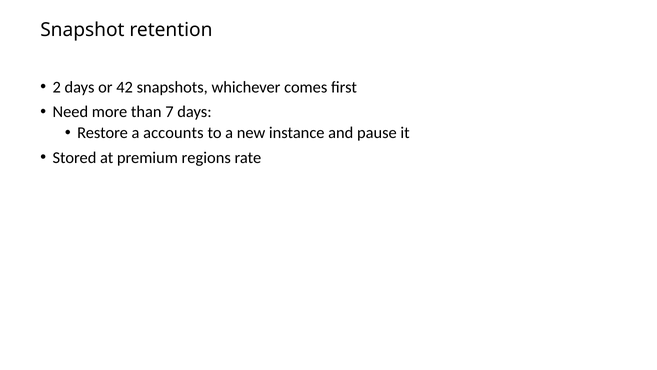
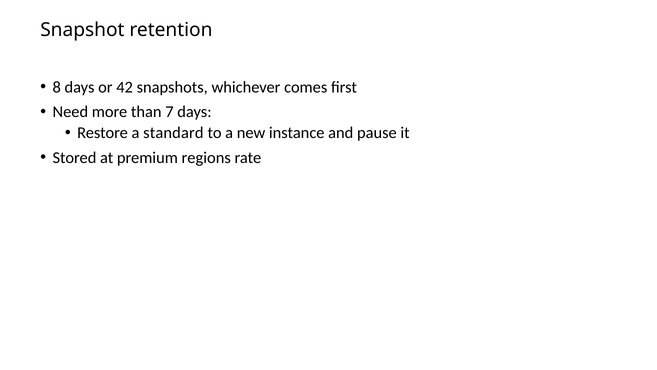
2: 2 -> 8 (57, 87)
accounts: accounts -> standard (173, 133)
